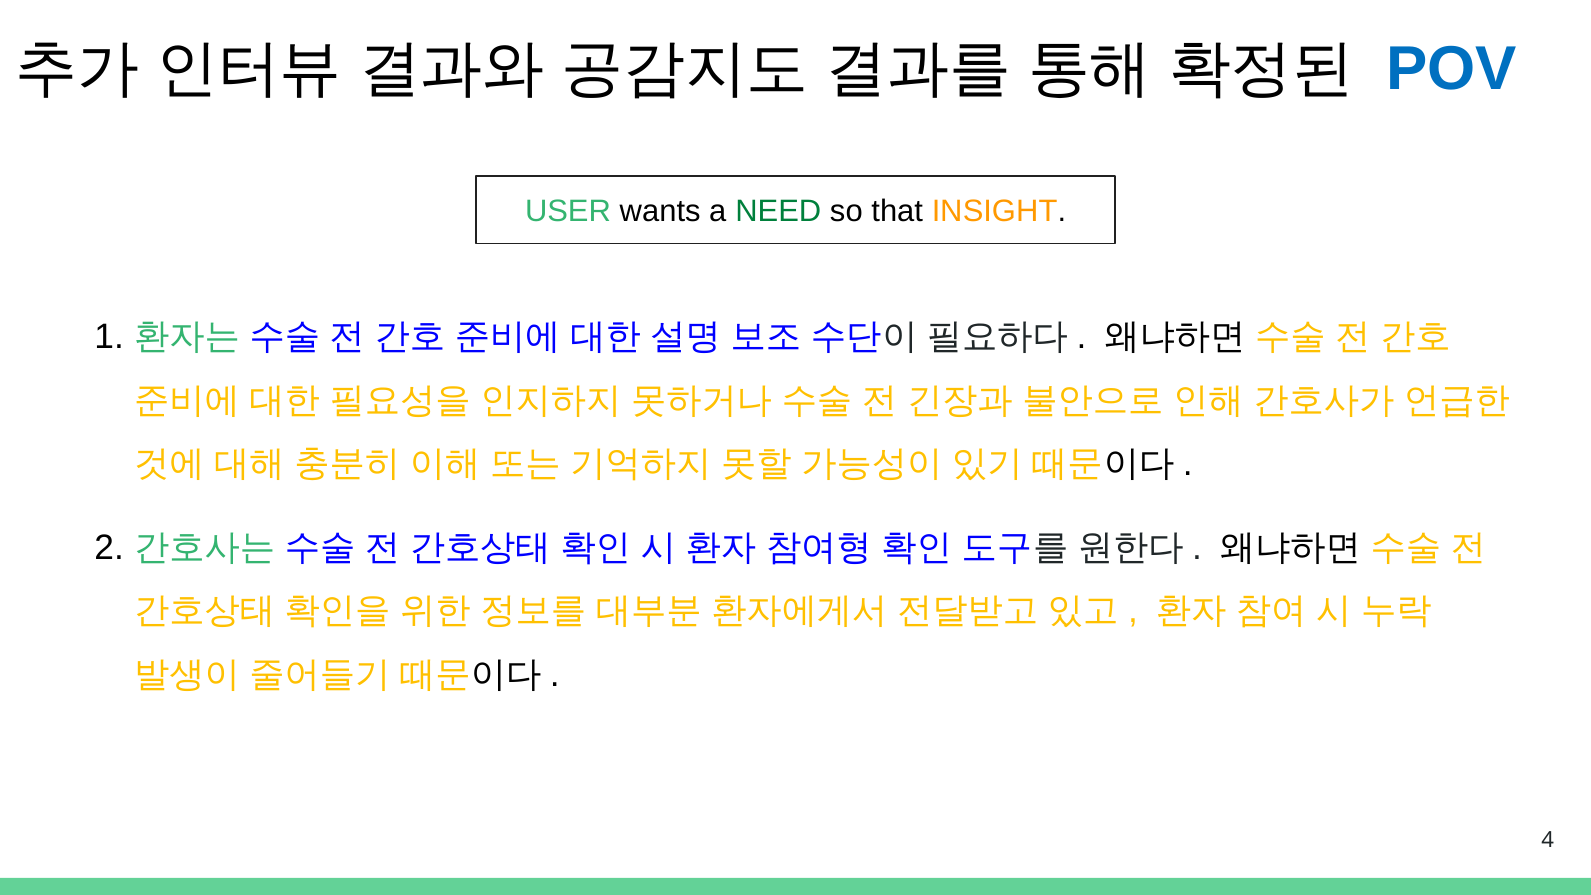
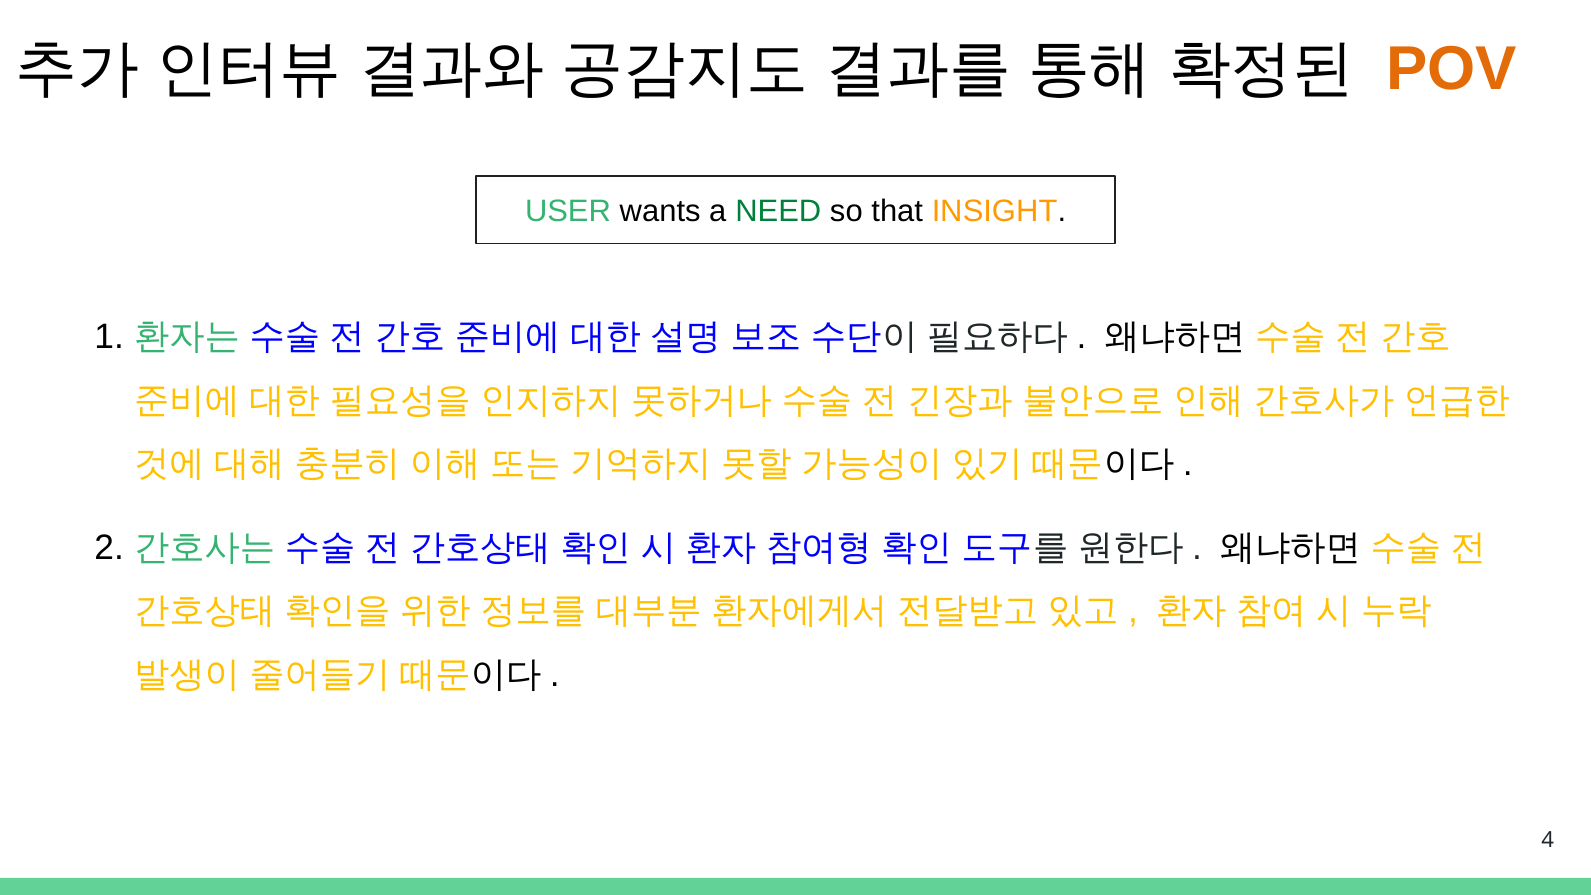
POV colour: blue -> orange (1452, 69)
